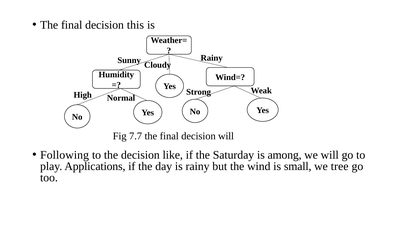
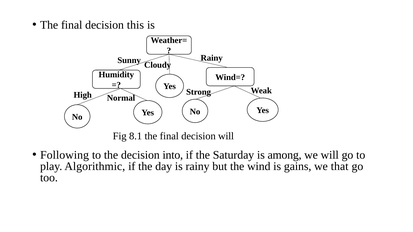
7.7: 7.7 -> 8.1 (136, 136)
like: like -> into (173, 155)
Applications: Applications -> Algorithmic (95, 167)
small: small -> gains (298, 167)
tree: tree -> that (340, 167)
